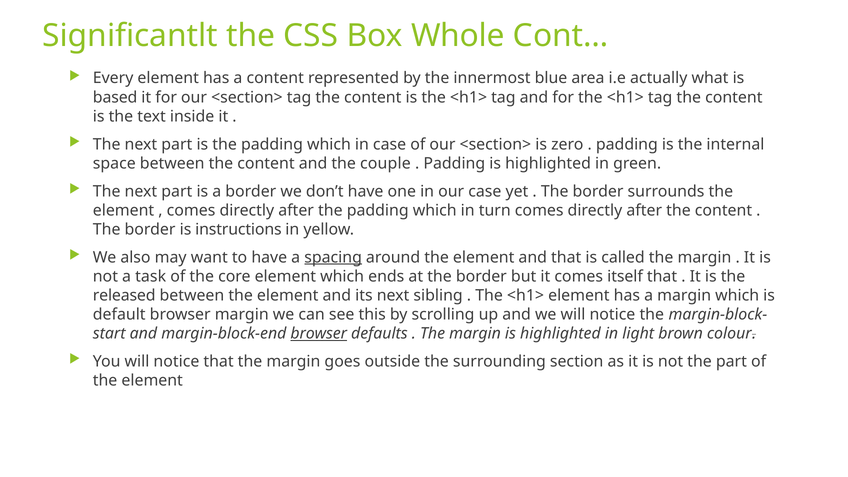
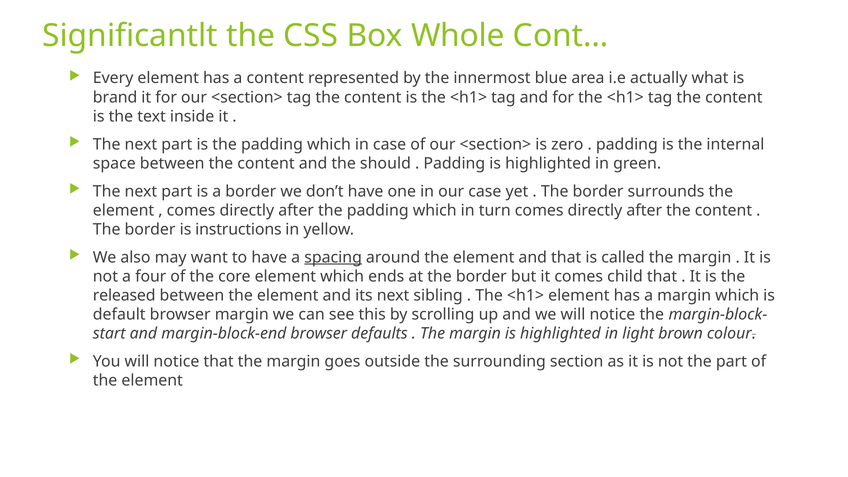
based: based -> brand (115, 97)
couple: couple -> should (385, 163)
task: task -> four (151, 276)
itself: itself -> child (625, 276)
browser underline: present -> none (319, 334)
